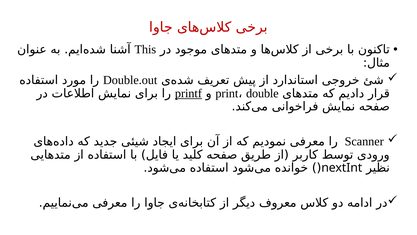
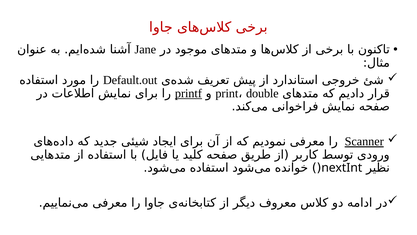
This: This -> Jane (145, 49)
Double.out: Double.out -> Default.out (130, 80)
Scanner underline: none -> present (364, 141)
